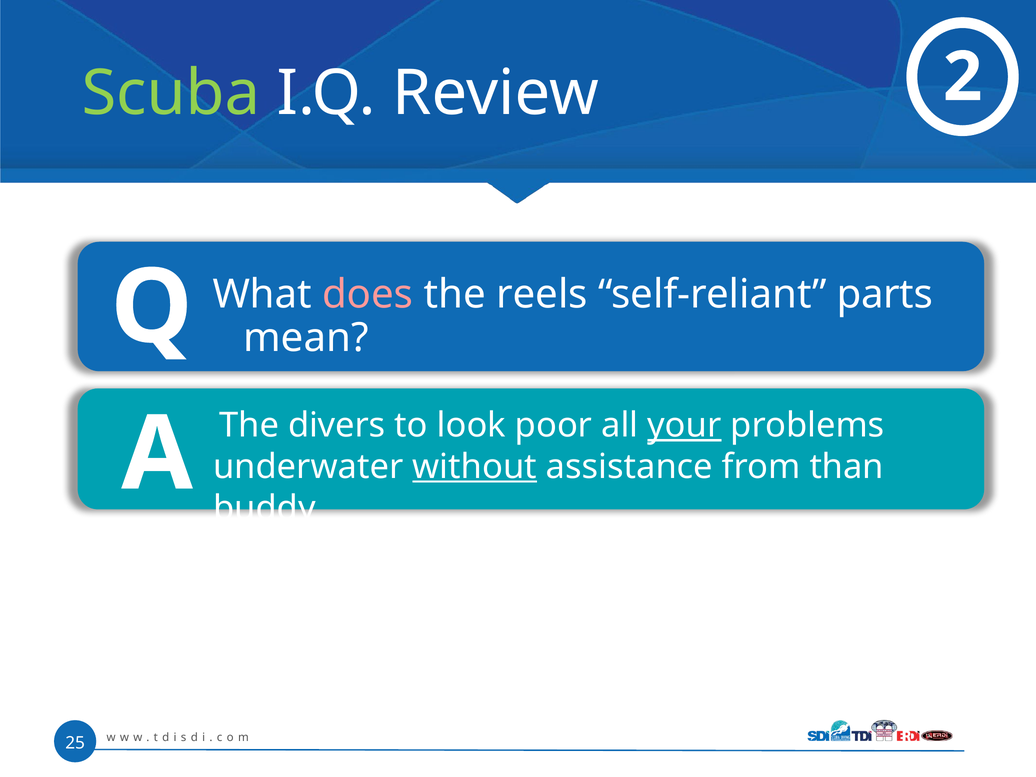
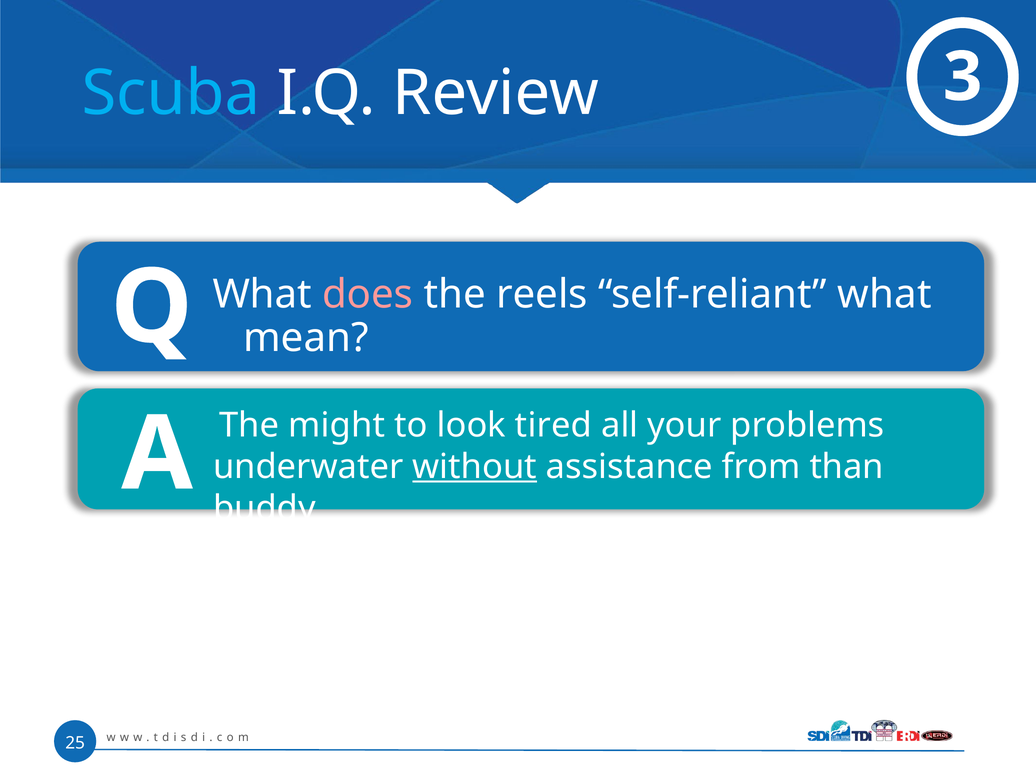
Scuba colour: light green -> light blue (171, 93)
2: 2 -> 3 (963, 77)
self-reliant parts: parts -> what (884, 294)
divers: divers -> might (337, 425)
poor: poor -> tired (553, 425)
your underline: present -> none (684, 425)
